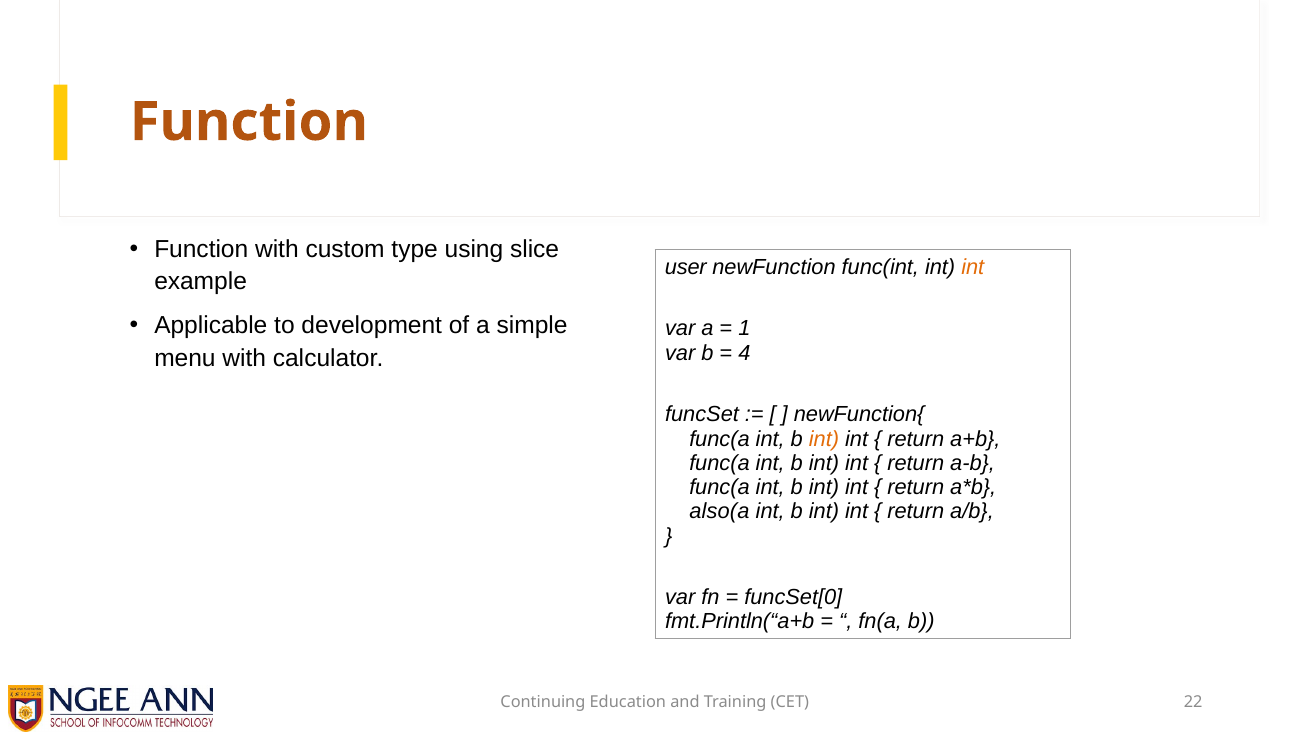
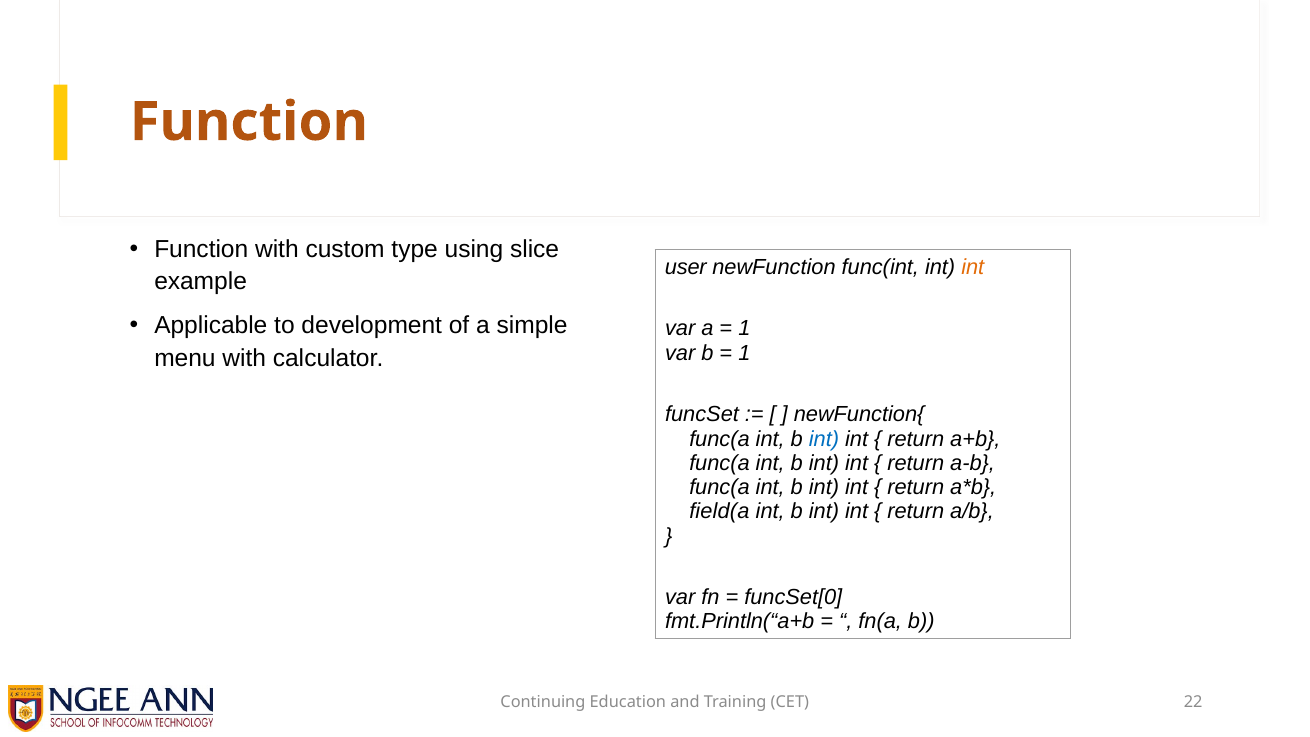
4: 4 -> 1 (744, 353)
int colour: orange -> blue (824, 439)
also(a: also(a -> field(a (719, 512)
